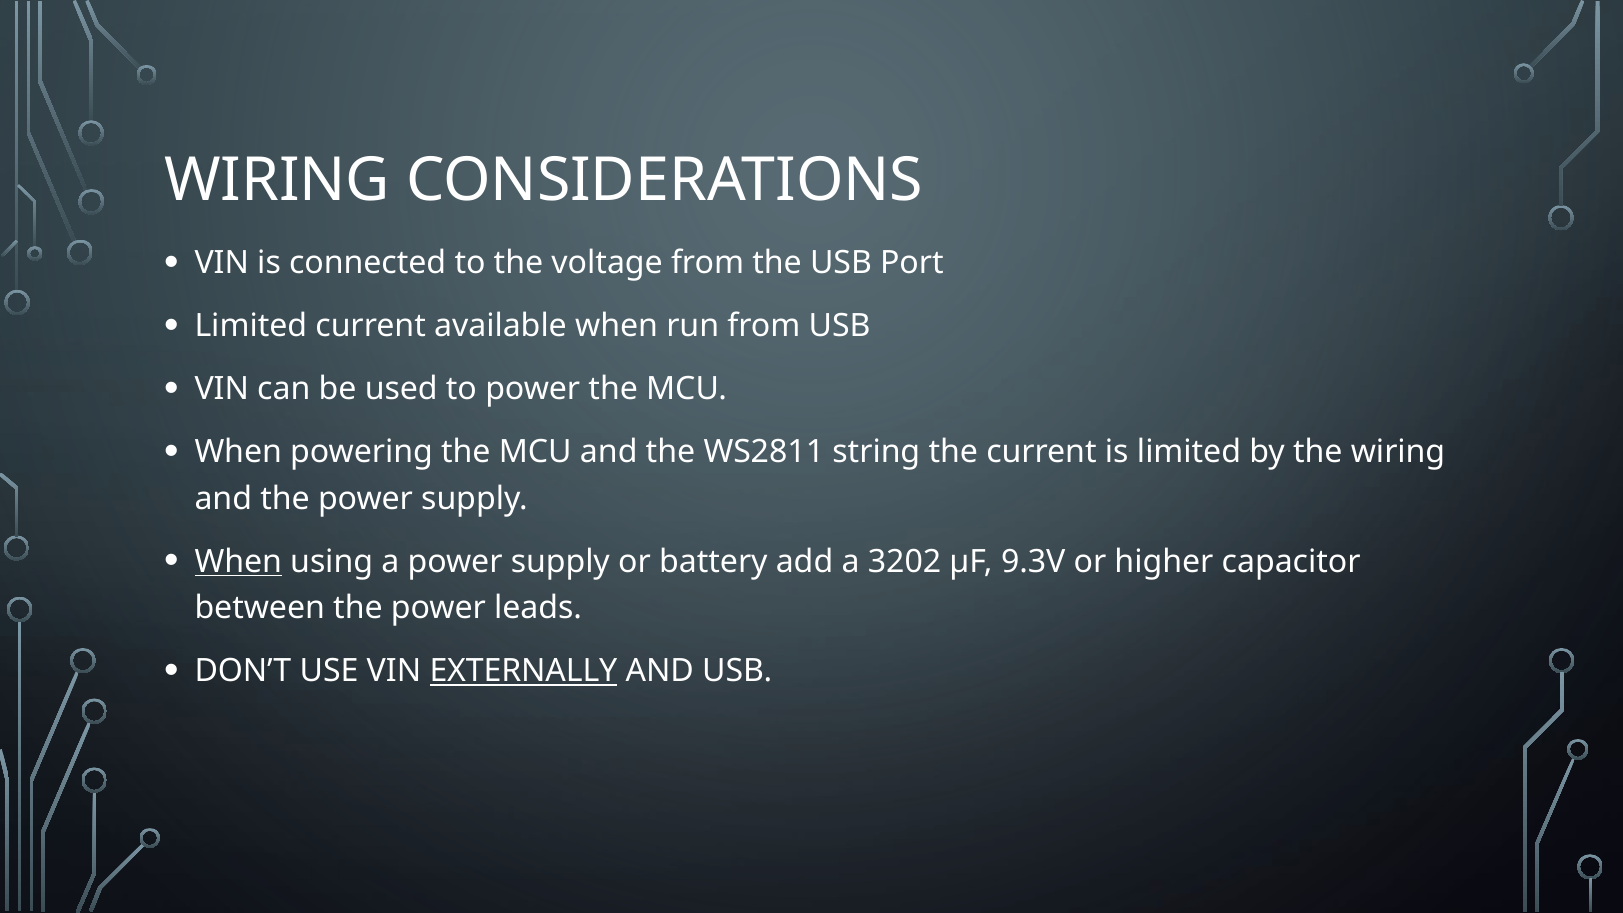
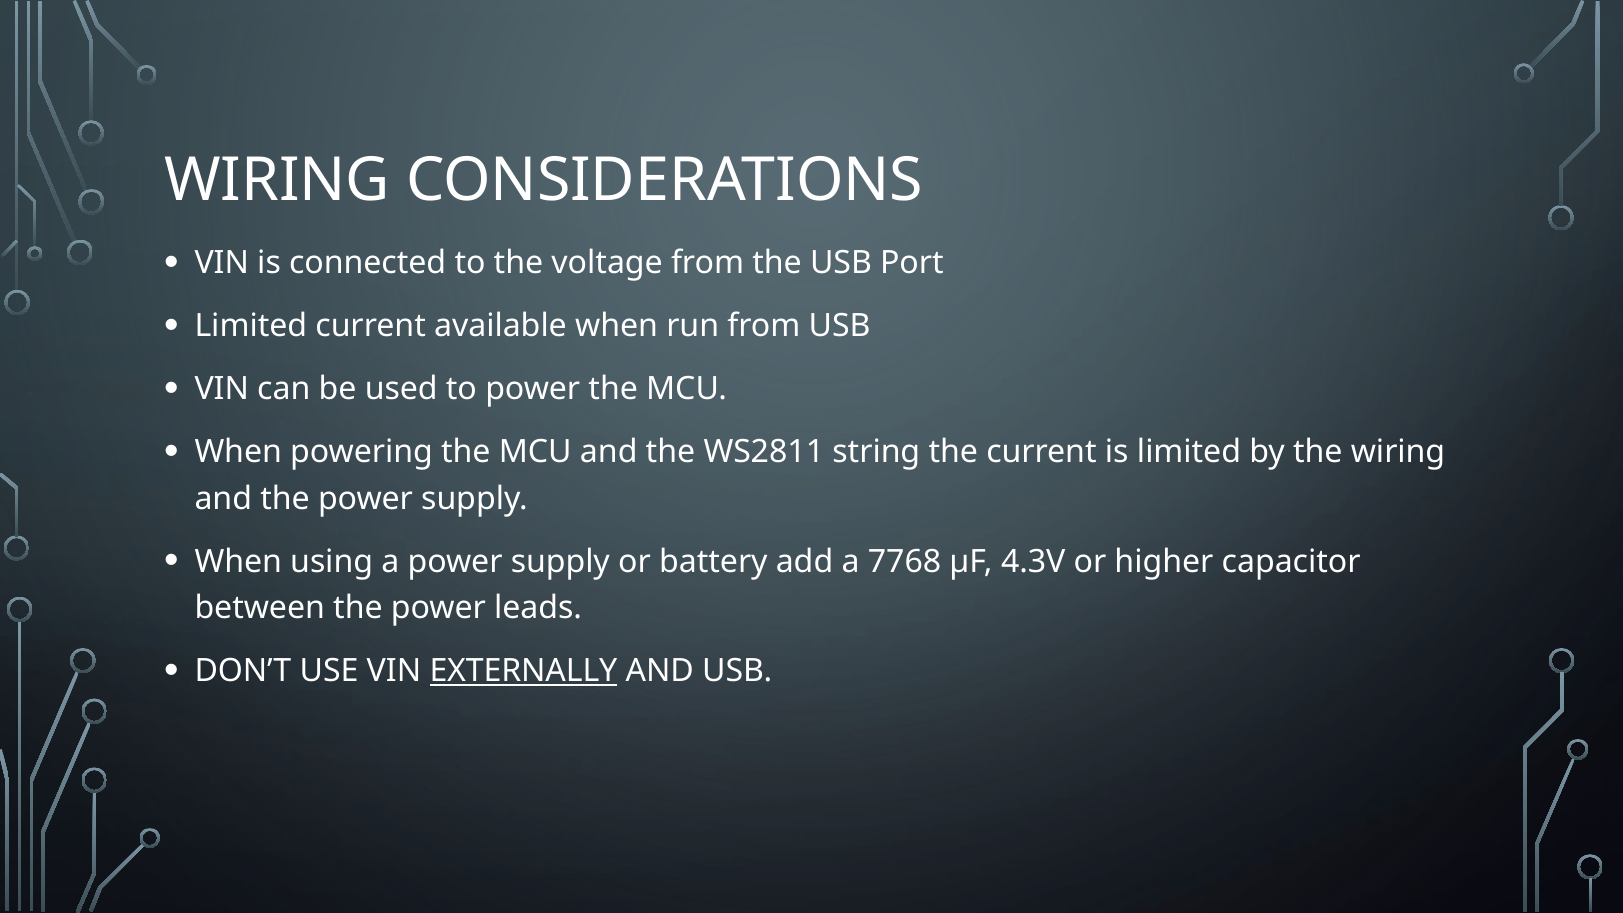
When underline: present -> none (238, 562)
3202: 3202 -> 7768 (905, 562)
9.3V: 9.3V -> 4.3V (1033, 562)
